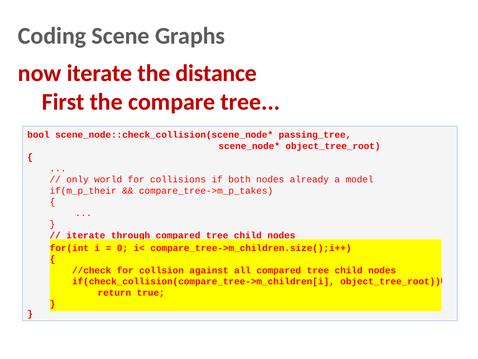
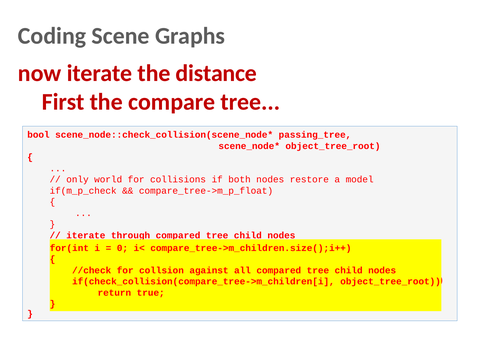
already: already -> restore (309, 179)
if(m_p_their: if(m_p_their -> if(m_p_check (83, 190)
compare_tree->m_p_takes: compare_tree->m_p_takes -> compare_tree->m_p_float (206, 190)
